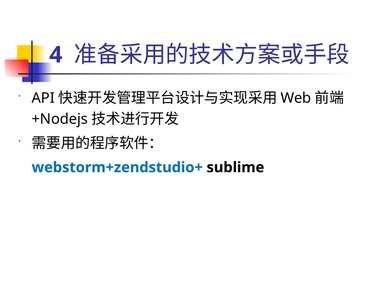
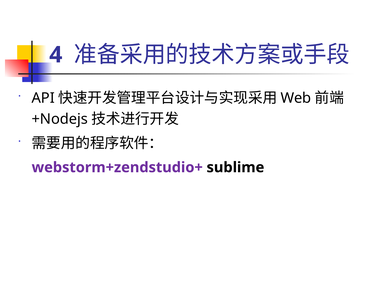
webstorm+zendstudio+ colour: blue -> purple (117, 167)
